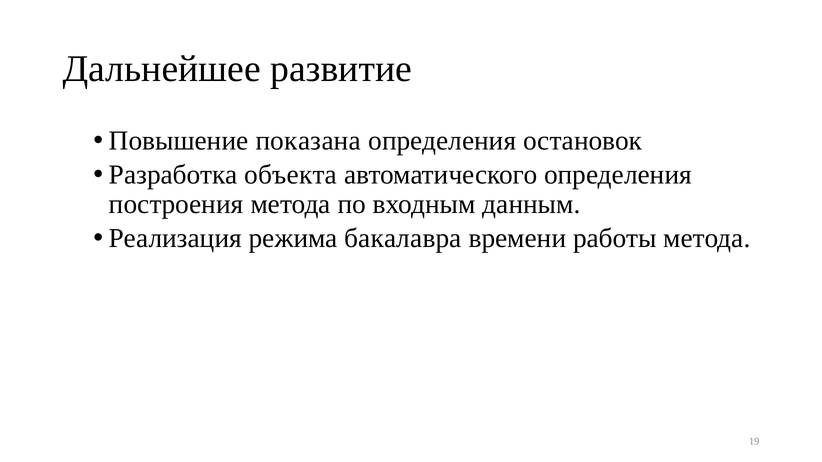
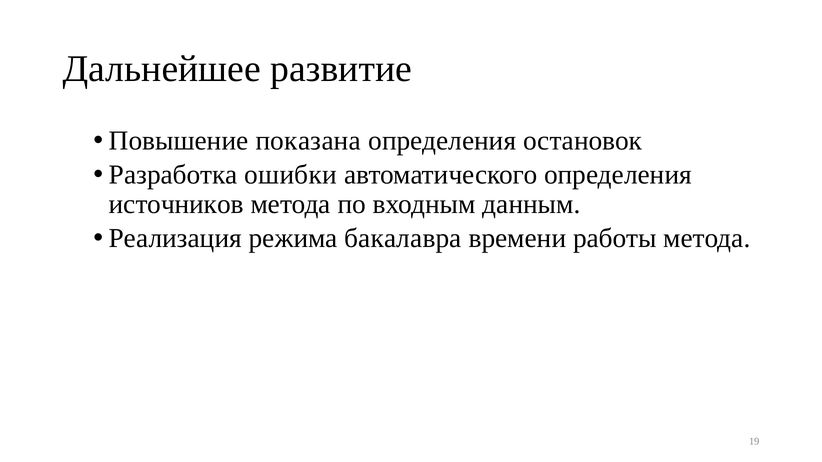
объекта: объекта -> ошибки (291, 175)
построения: построения -> источников (176, 204)
